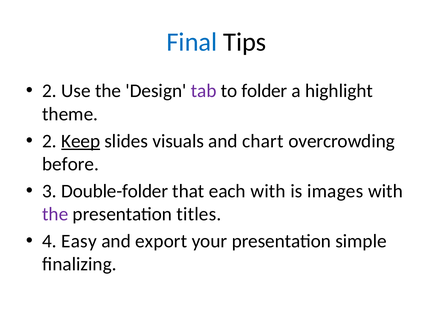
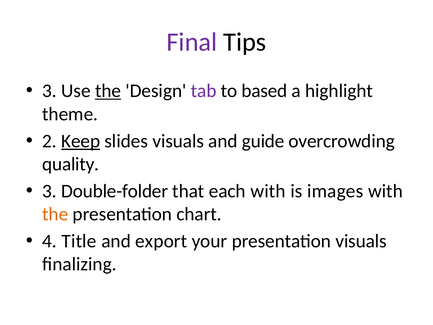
Final colour: blue -> purple (192, 42)
2: 2 -> 3 (50, 91)
the underline: none -> present (108, 91)
folder: folder -> based (264, 91)
chart: chart -> guide (263, 141)
before: before -> quality (71, 164)
the colour: purple -> orange (55, 214)
titles: titles -> chart (199, 214)
Easy: Easy -> Title (79, 241)
presentation simple: simple -> visuals (361, 241)
